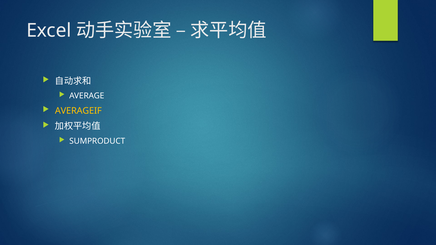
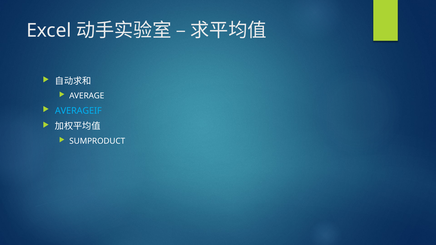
AVERAGEIF colour: yellow -> light blue (78, 111)
